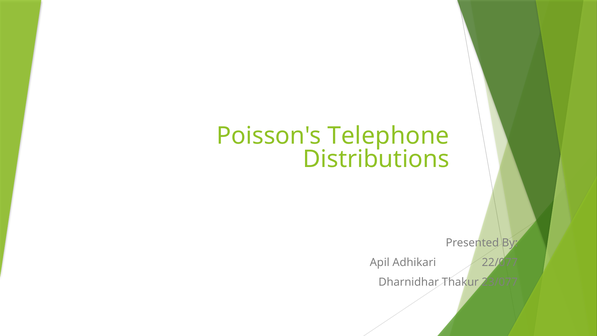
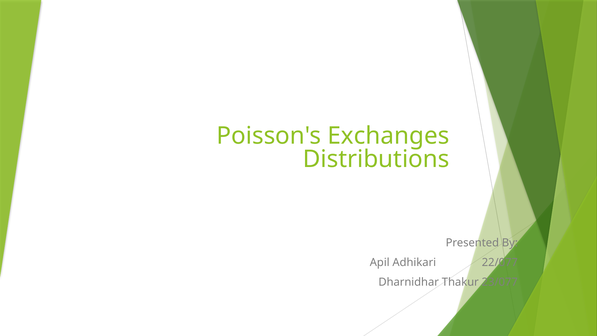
Telephone: Telephone -> Exchanges (388, 136)
